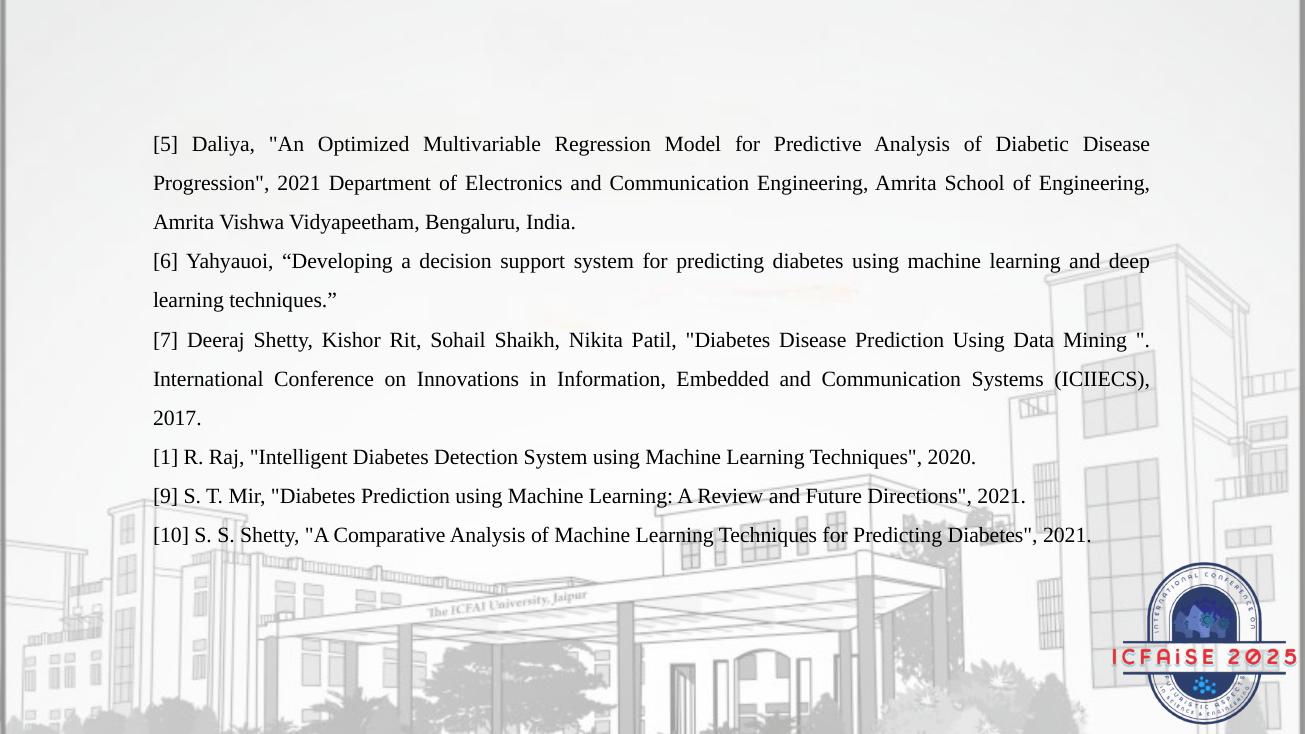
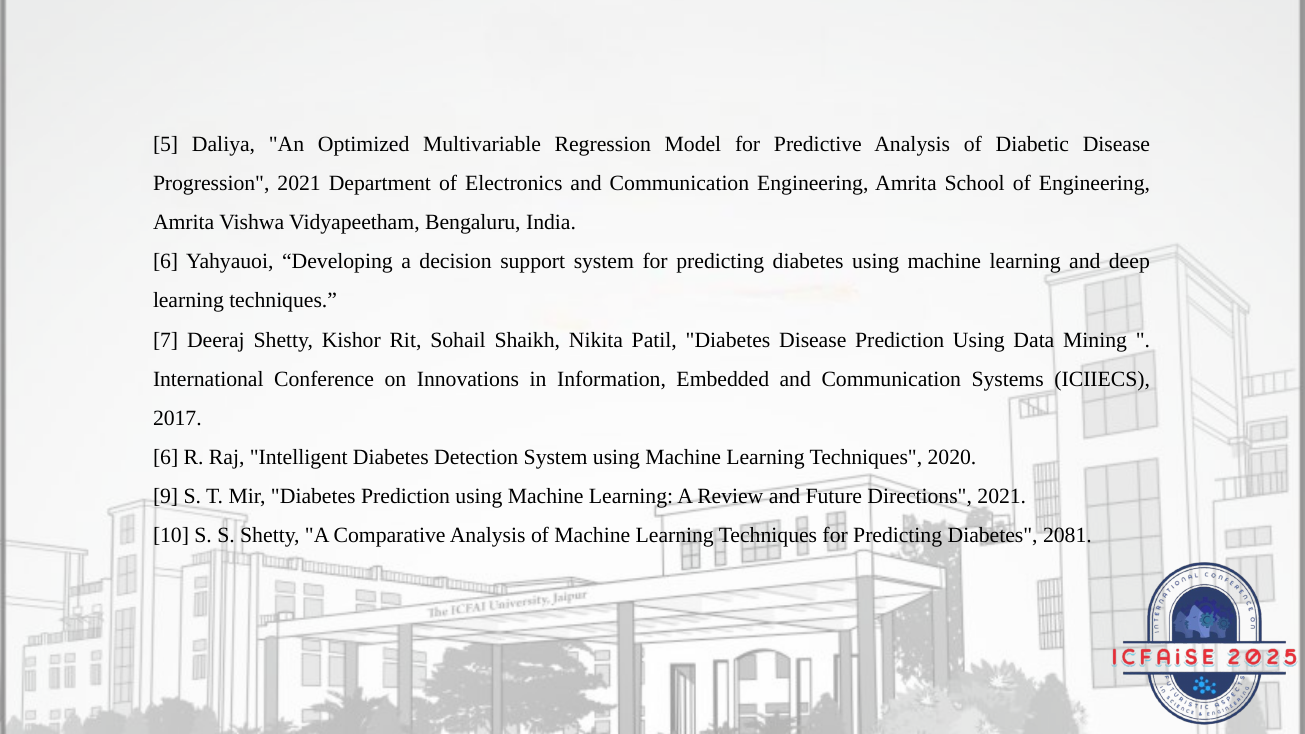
1: 1 -> 6 (166, 457)
Diabetes 2021: 2021 -> 2081 (1067, 535)
